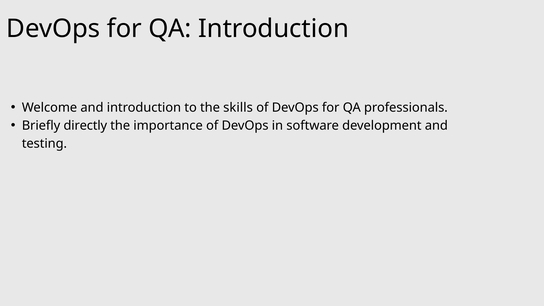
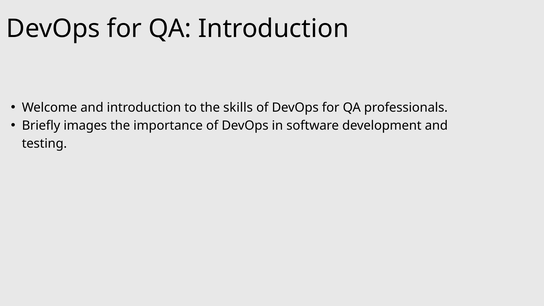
directly: directly -> images (85, 126)
